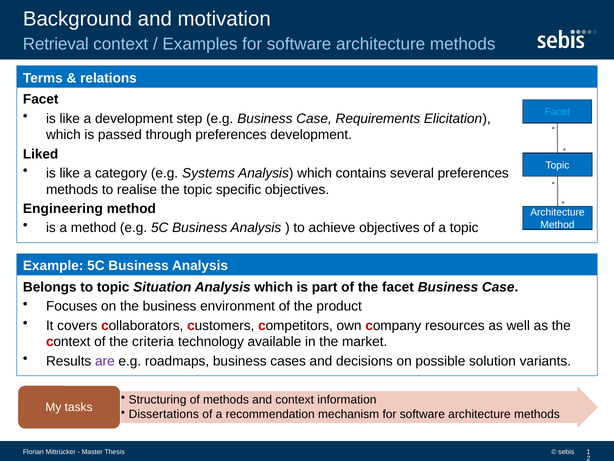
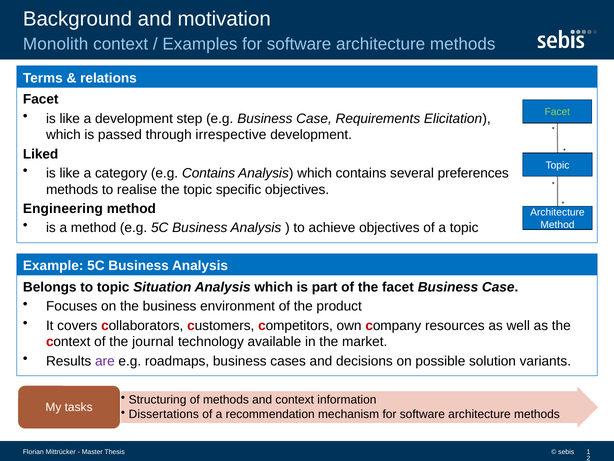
Retrieval: Retrieval -> Monolith (56, 44)
Facet colour: light blue -> light green (557, 112)
through preferences: preferences -> irrespective (231, 135)
e.g Systems: Systems -> Contains (209, 173)
criteria: criteria -> journal (153, 342)
